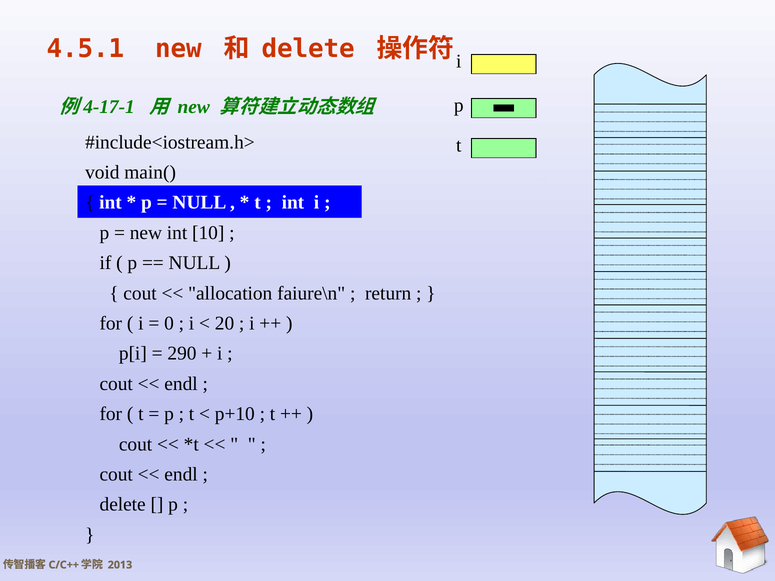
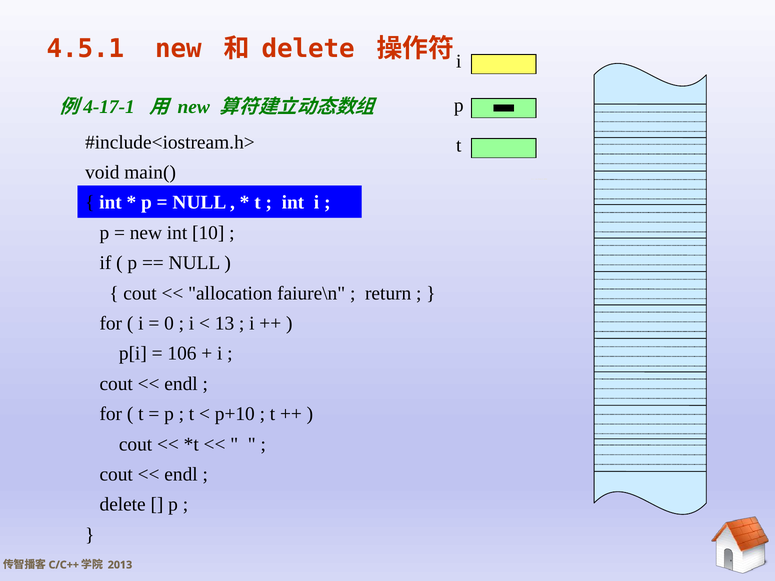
20: 20 -> 13 (225, 324)
290: 290 -> 106 (182, 354)
